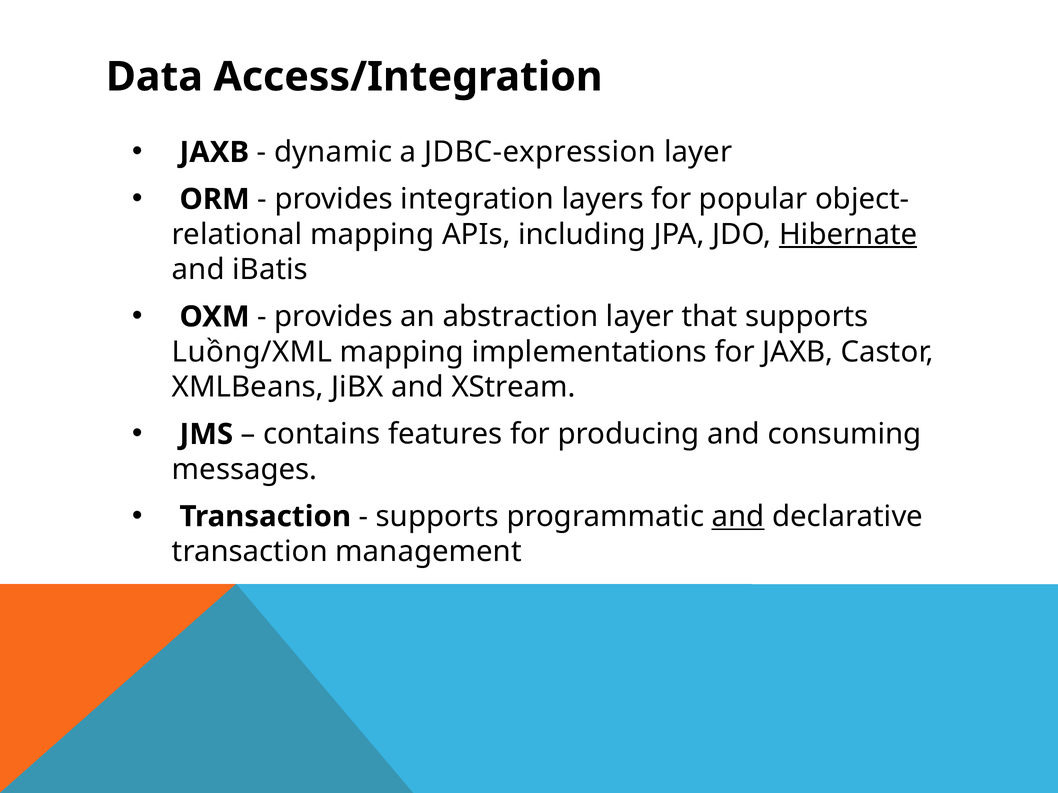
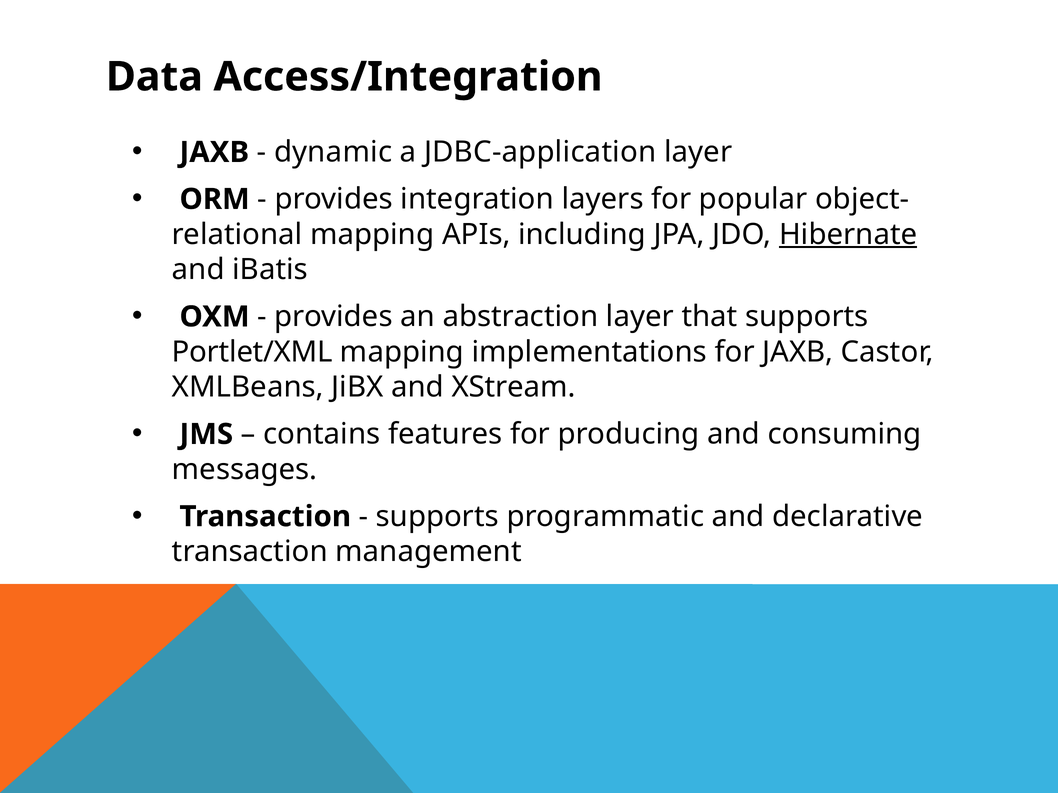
JDBC-expression: JDBC-expression -> JDBC-application (540, 152)
Luồng/XML: Luồng/XML -> Portlet/XML (252, 352)
and underline: present -> none (738, 517)
